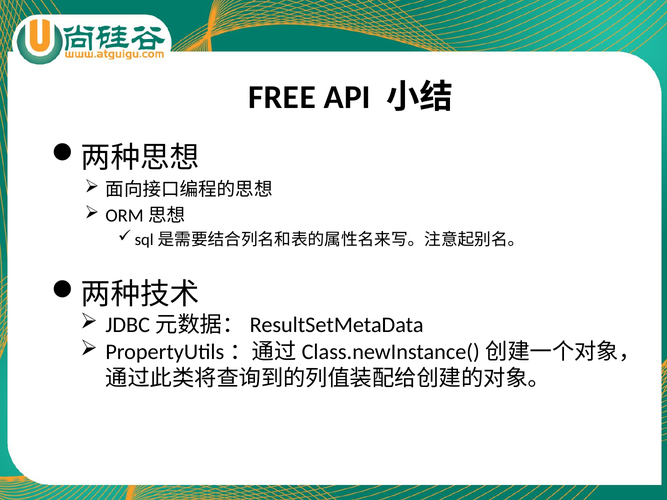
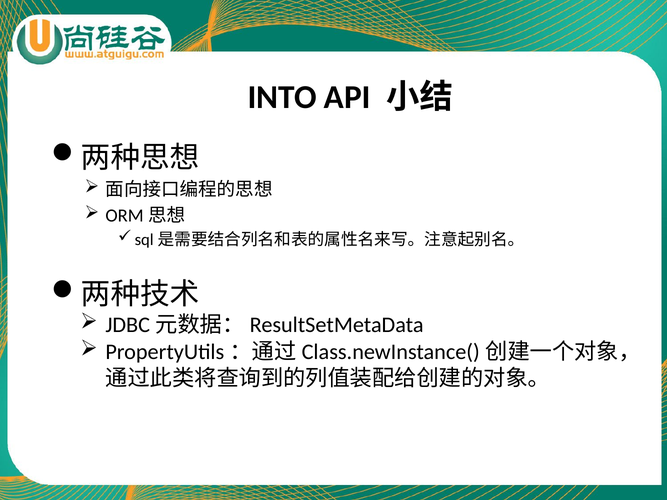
FREE: FREE -> INTO (282, 98)
